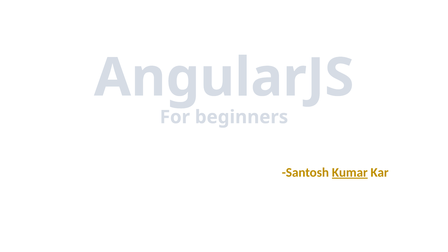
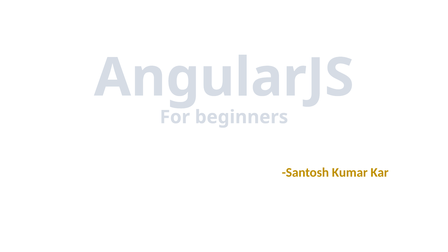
Kumar underline: present -> none (350, 173)
